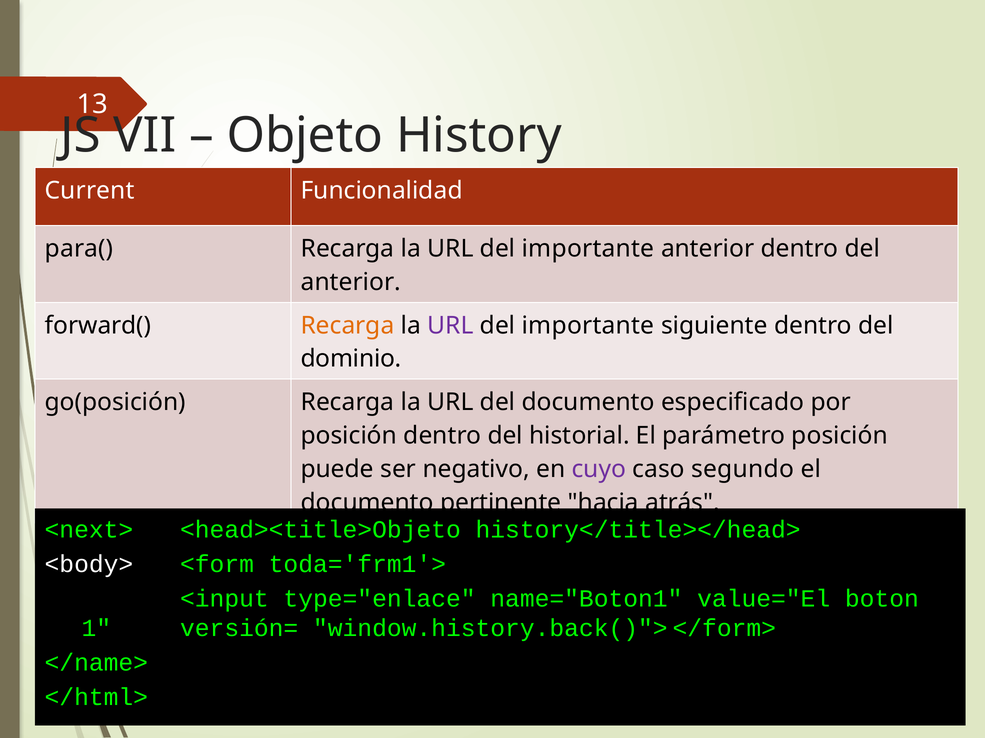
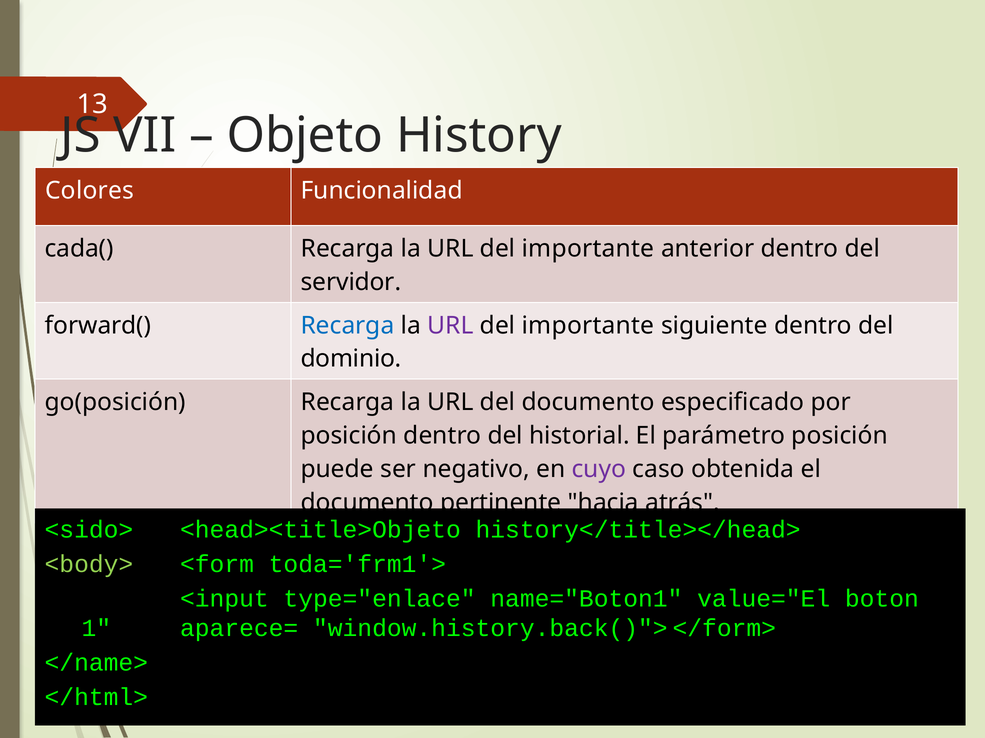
Current: Current -> Colores (90, 191)
para(: para( -> cada( (79, 249)
anterior: anterior -> servidor (351, 282)
Recarga colour: orange -> blue (348, 326)
segundo: segundo -> obtenida (743, 470)
<next>: <next> -> <sido> (89, 530)
<body> colour: white -> light green (89, 565)
versión=: versión= -> aparece= (239, 629)
